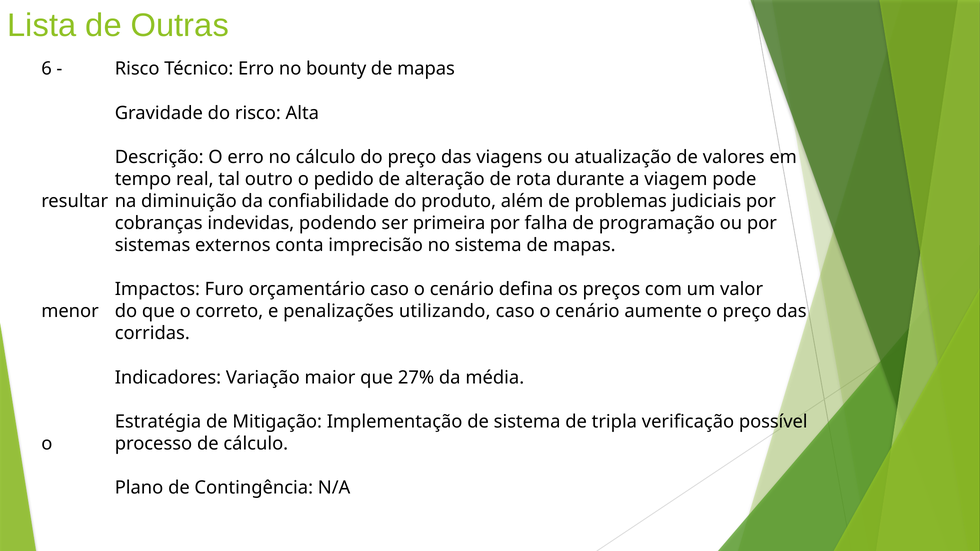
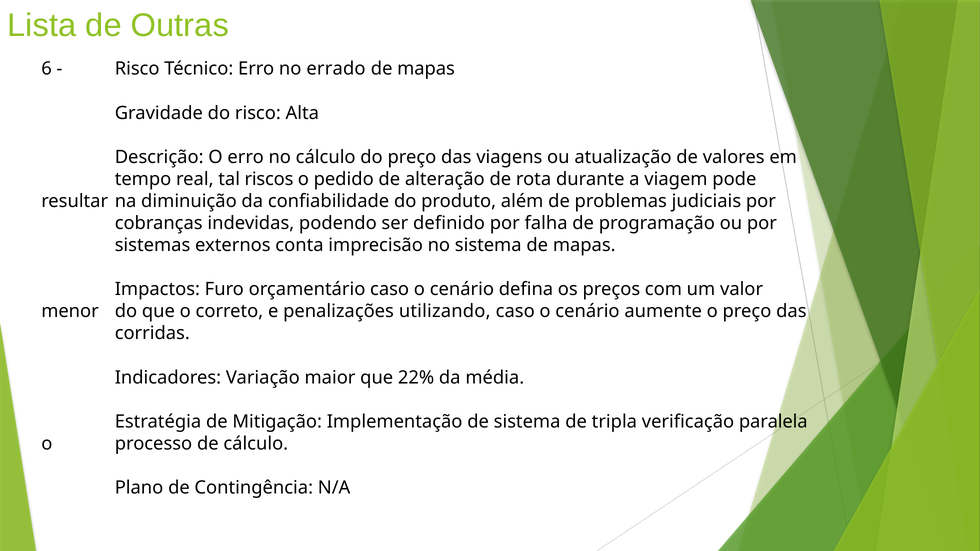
bounty: bounty -> errado (336, 69)
outro: outro -> riscos (269, 179)
primeira: primeira -> definido (449, 223)
27%: 27% -> 22% (416, 378)
possível: possível -> paralela (773, 422)
